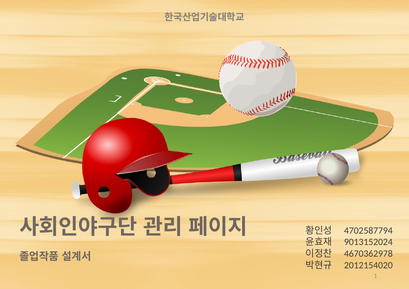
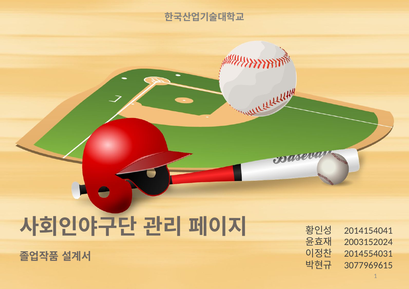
4702587794: 4702587794 -> 2014154041 (368, 230)
9013152024: 9013152024 -> 2003152024 (368, 242)
4670362978: 4670362978 -> 2014554031 (368, 253)
2012154020: 2012154020 -> 3077969615 (368, 265)
